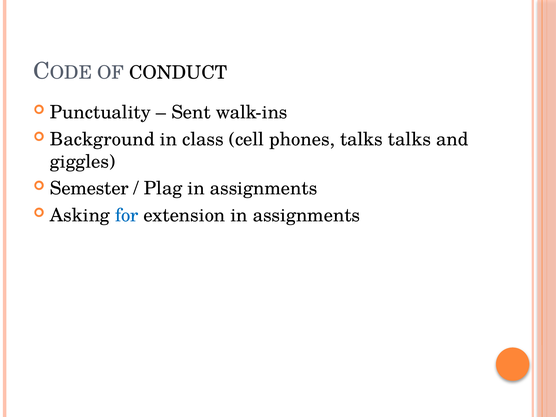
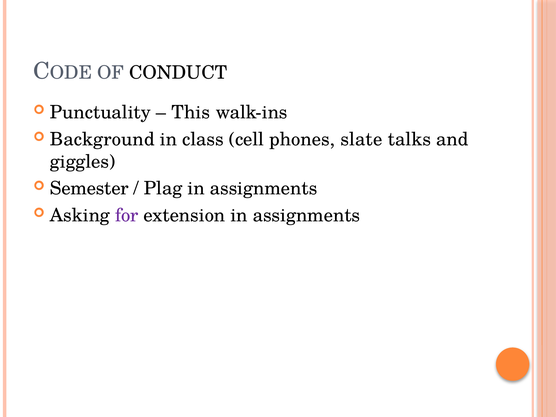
Sent: Sent -> This (191, 112)
phones talks: talks -> slate (361, 139)
for colour: blue -> purple (127, 215)
